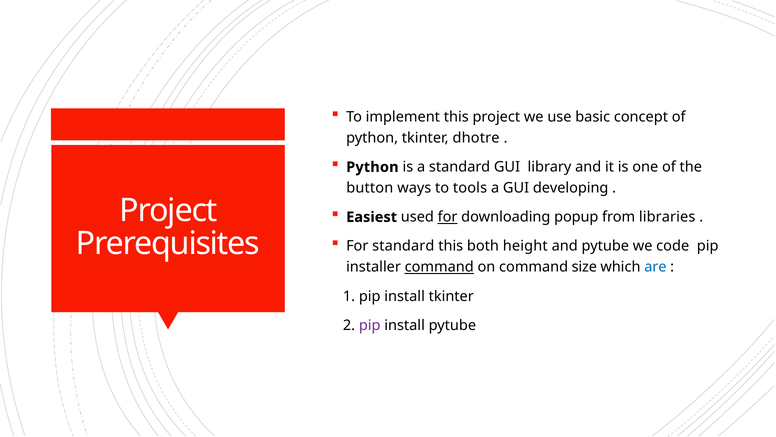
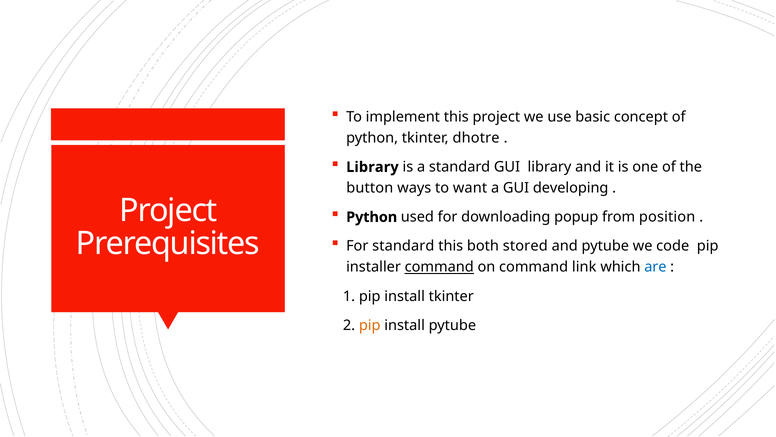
Python: Python -> Library (372, 167)
tools: tools -> want (470, 188)
Easiest: Easiest -> Python (372, 217)
for underline: present -> none (448, 217)
libraries: libraries -> position (667, 217)
height: height -> stored (525, 246)
size: size -> link (584, 267)
pip colour: purple -> orange (370, 325)
